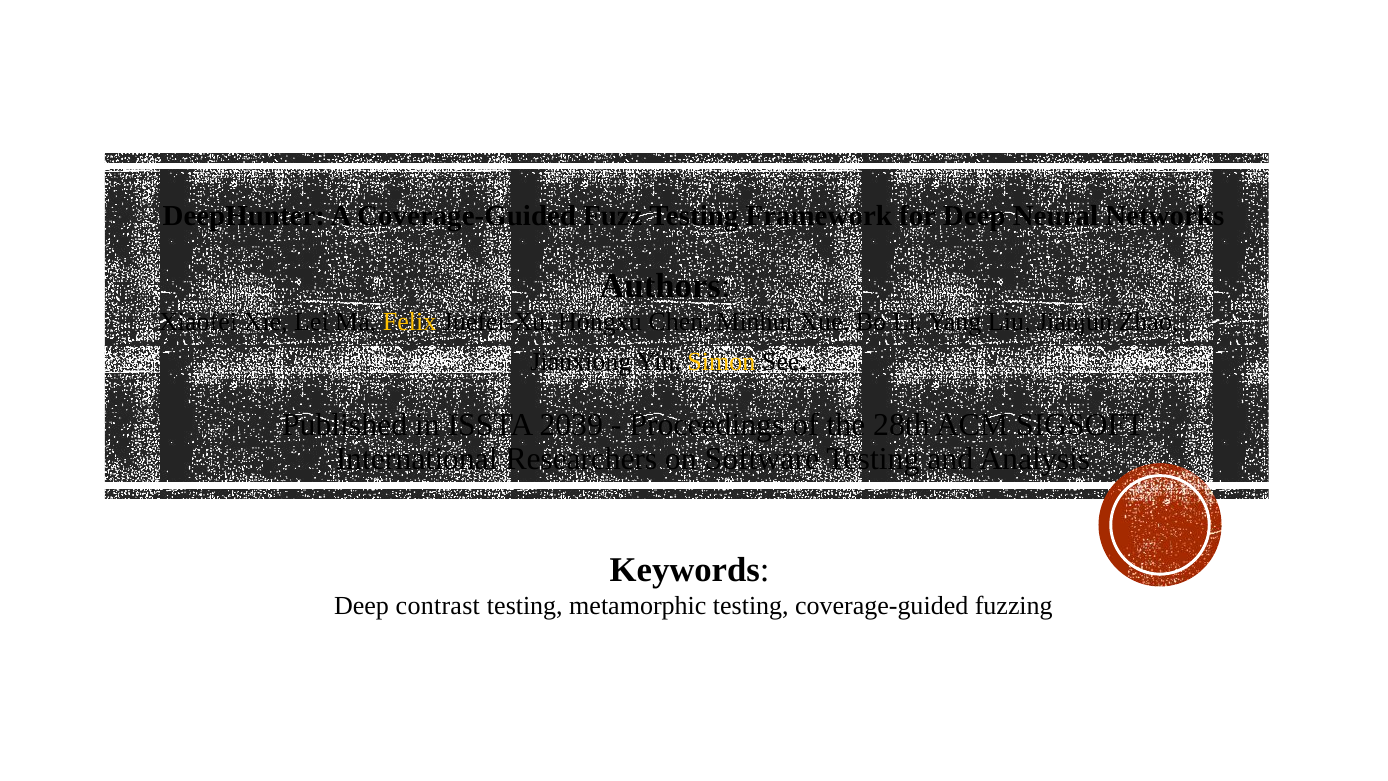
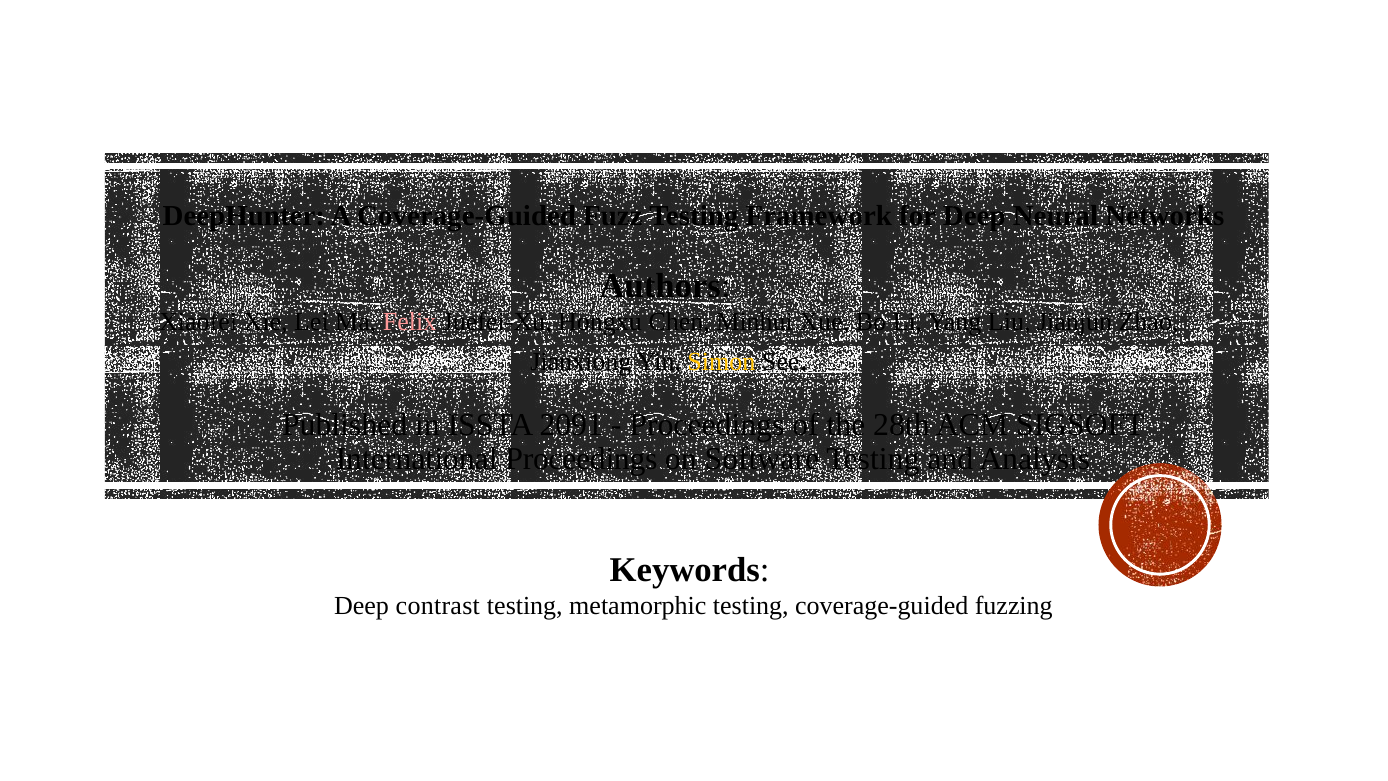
Felix colour: yellow -> pink (410, 322)
2039: 2039 -> 2091 (571, 424)
International Researchers: Researchers -> Proceedings (581, 459)
